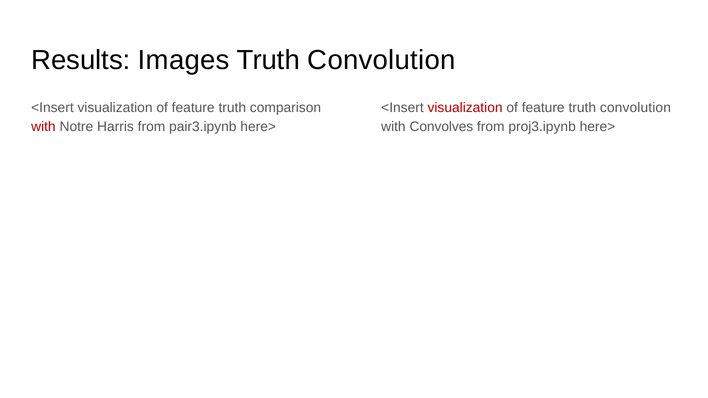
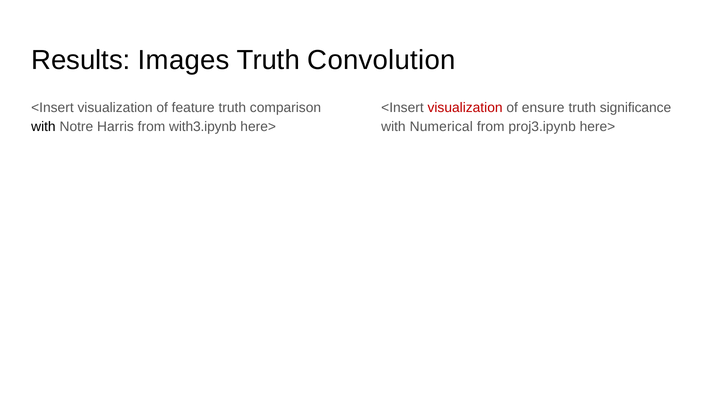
feature: feature -> ensure (543, 108)
convolution: convolution -> significance (636, 108)
with colour: red -> black (43, 127)
pair3.ipynb: pair3.ipynb -> with3.ipynb (203, 127)
Convolves: Convolves -> Numerical (441, 127)
